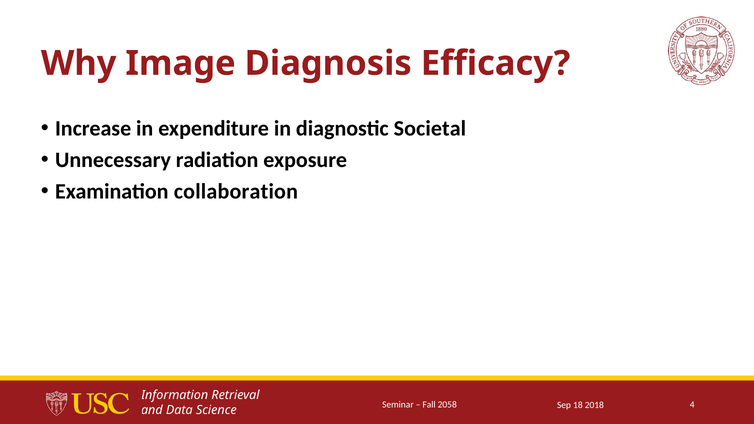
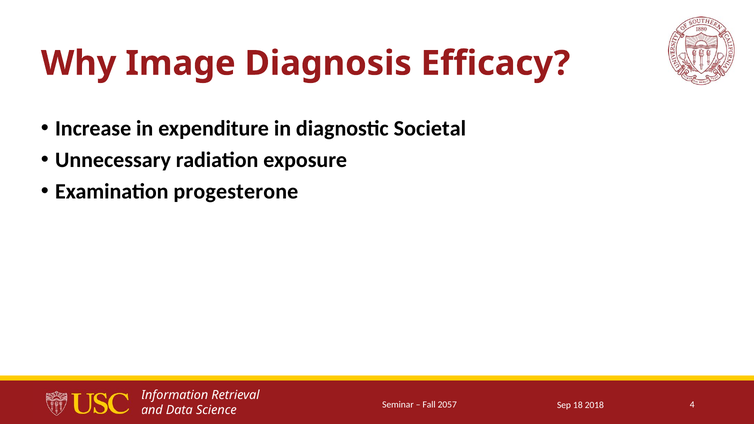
collaboration: collaboration -> progesterone (236, 192)
2058: 2058 -> 2057 (447, 405)
